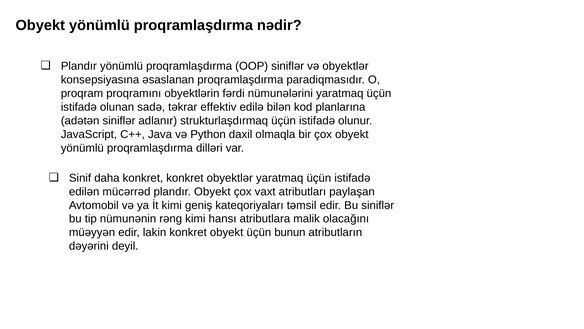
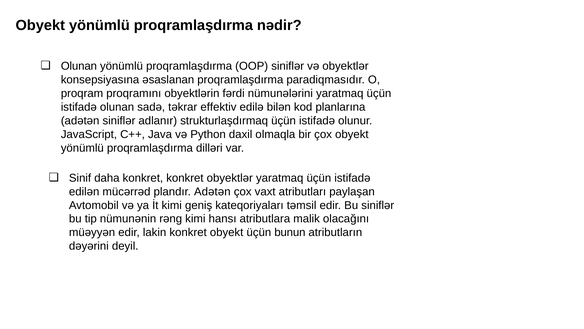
Plandır: Plandır -> Olunan (79, 66)
plandır Obyekt: Obyekt -> Adətən (212, 191)
